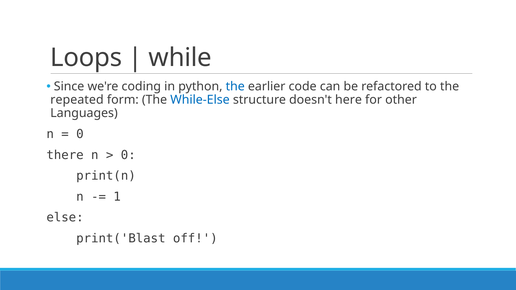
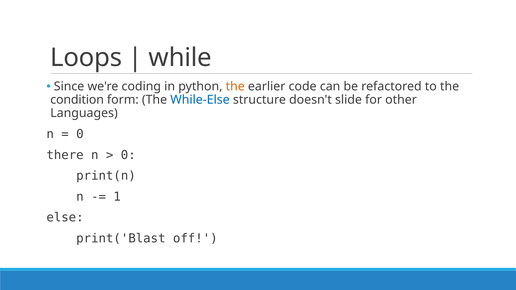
the colour: blue -> orange (235, 87)
repeated: repeated -> condition (77, 100)
here: here -> slide (349, 100)
